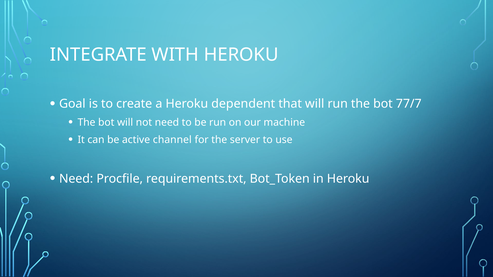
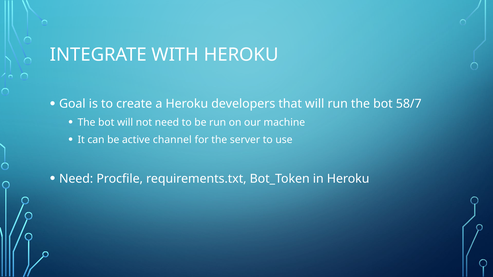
dependent: dependent -> developers (243, 104)
77/7: 77/7 -> 58/7 (409, 104)
